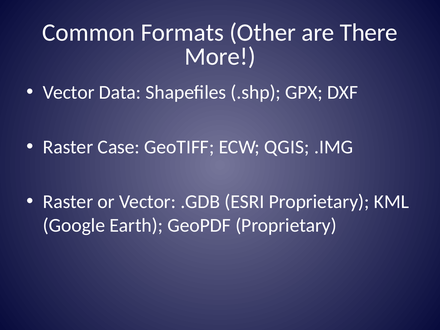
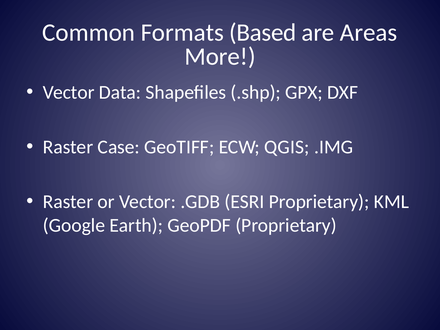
Other: Other -> Based (263, 32)
There: There -> Areas (369, 32)
